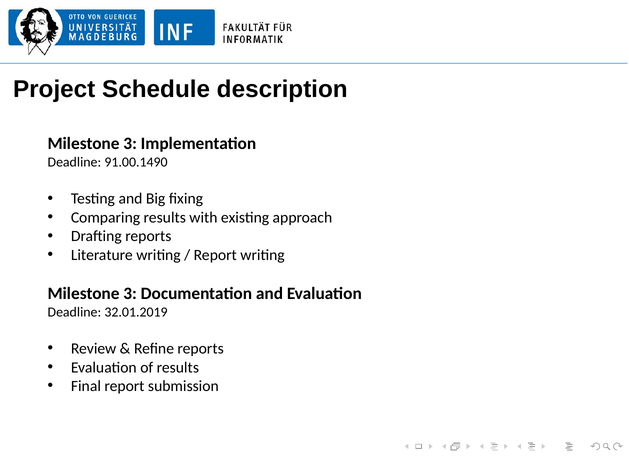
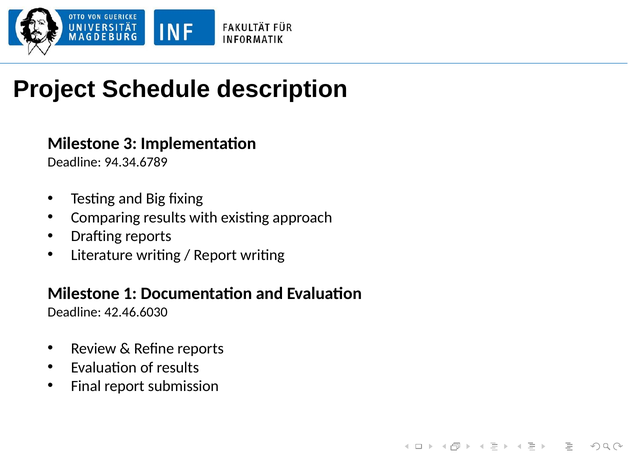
91.00.1490: 91.00.1490 -> 94.34.6789 (136, 162)
3: 3 -> 1 (130, 294)
32.01.2019: 32.01.2019 -> 42.46.6030 (136, 312)
